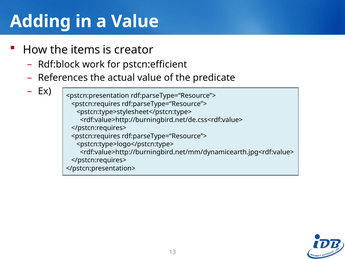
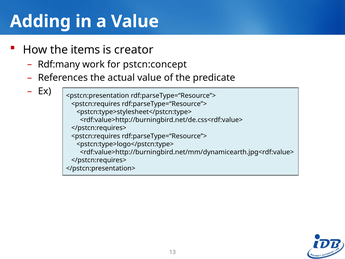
Rdf:block: Rdf:block -> Rdf:many (59, 64)
pstcn:efficient: pstcn:efficient -> pstcn:concept (155, 64)
